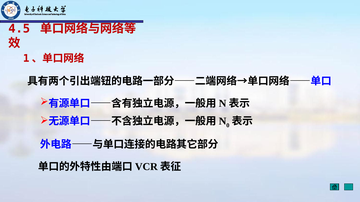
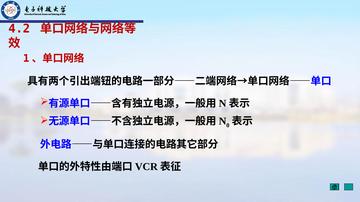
4.5: 4.5 -> 4.2 (19, 29)
